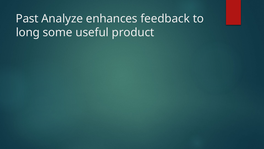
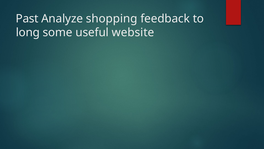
enhances: enhances -> shopping (112, 19)
product: product -> website (133, 32)
